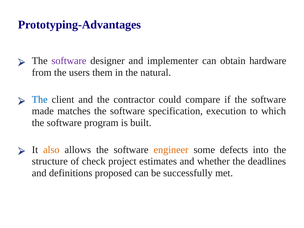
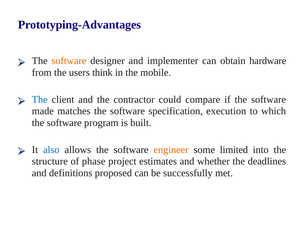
software colour: purple -> orange (69, 61)
them: them -> think (102, 72)
natural: natural -> mobile (156, 72)
also colour: orange -> blue (51, 150)
defects: defects -> limited (234, 150)
check: check -> phase (94, 161)
